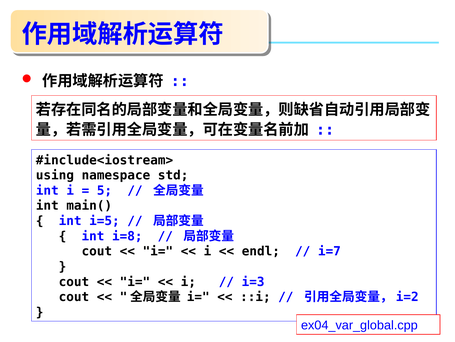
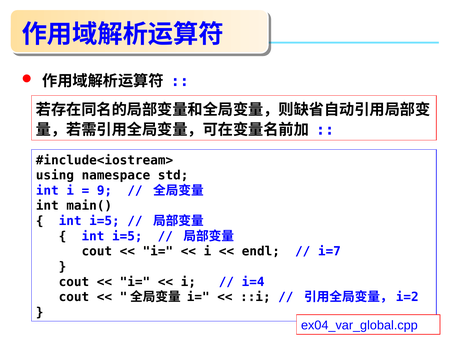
5: 5 -> 9 (104, 190)
i=8: i=8 -> i=5 (127, 236)
i=3: i=3 -> i=4 (253, 281)
